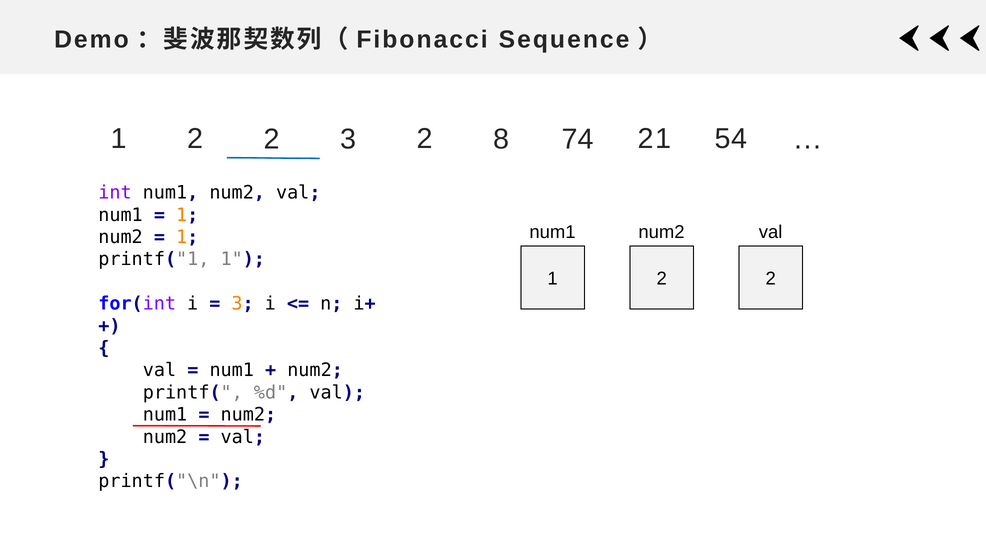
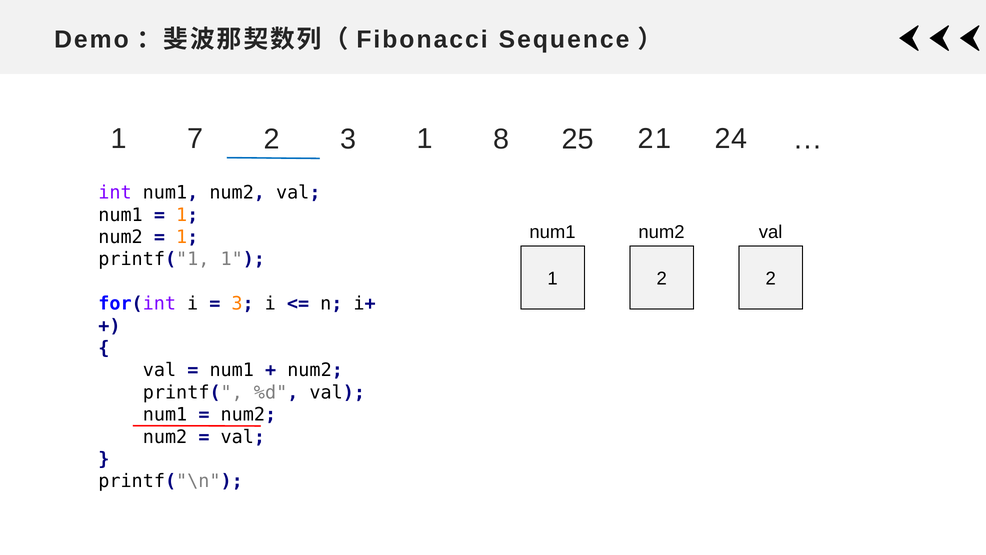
1 2: 2 -> 7 (195, 139)
3 2: 2 -> 1 (425, 139)
74: 74 -> 25 (578, 139)
54: 54 -> 24 (731, 139)
